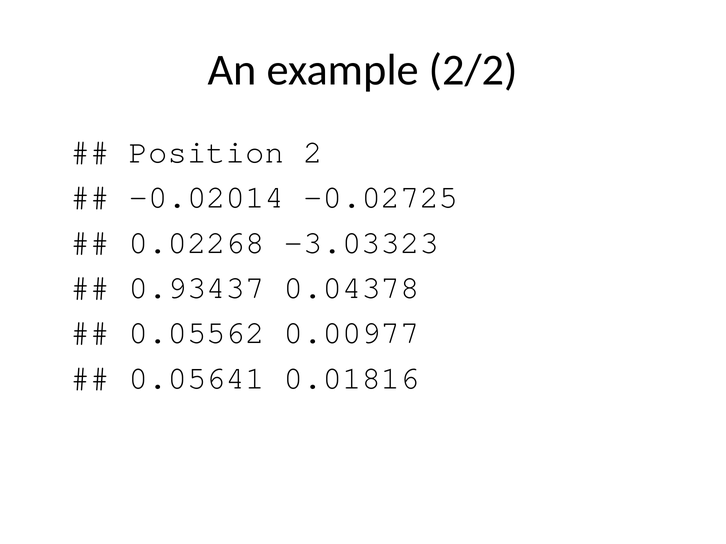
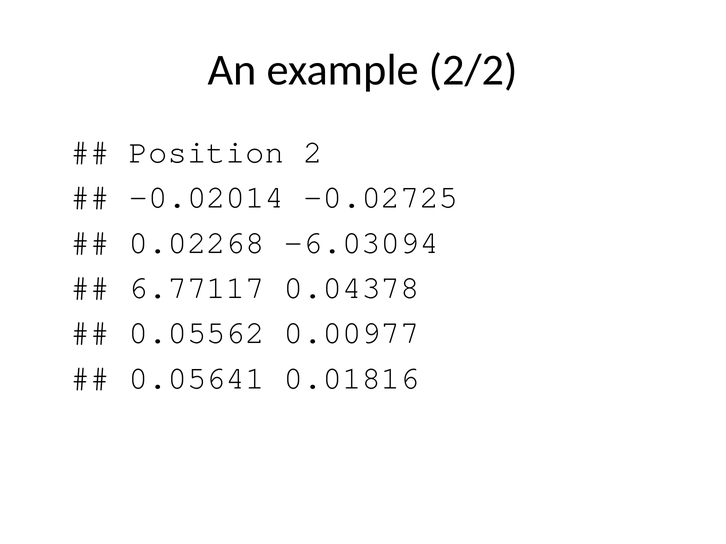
-3.03323: -3.03323 -> -6.03094 (361, 243)
0.93437: 0.93437 -> 6.77117 (197, 288)
